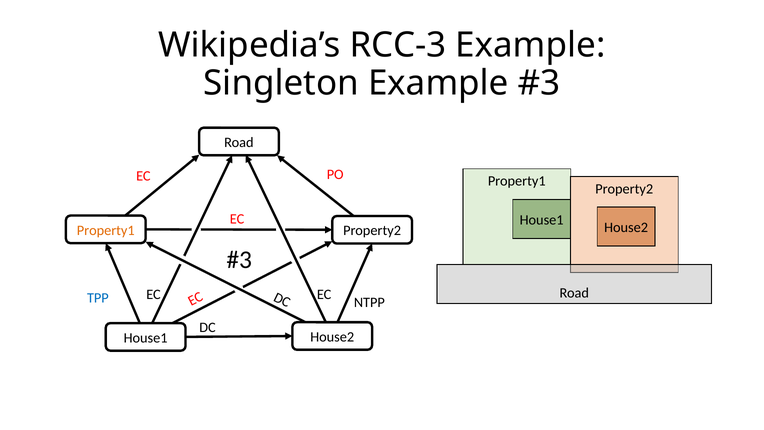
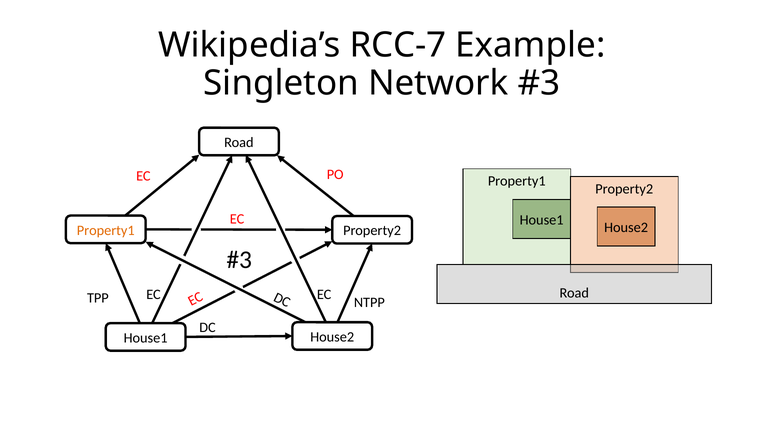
RCC-3: RCC-3 -> RCC-7 (398, 45)
Singleton Example: Example -> Network (438, 83)
TPP colour: blue -> black (98, 298)
